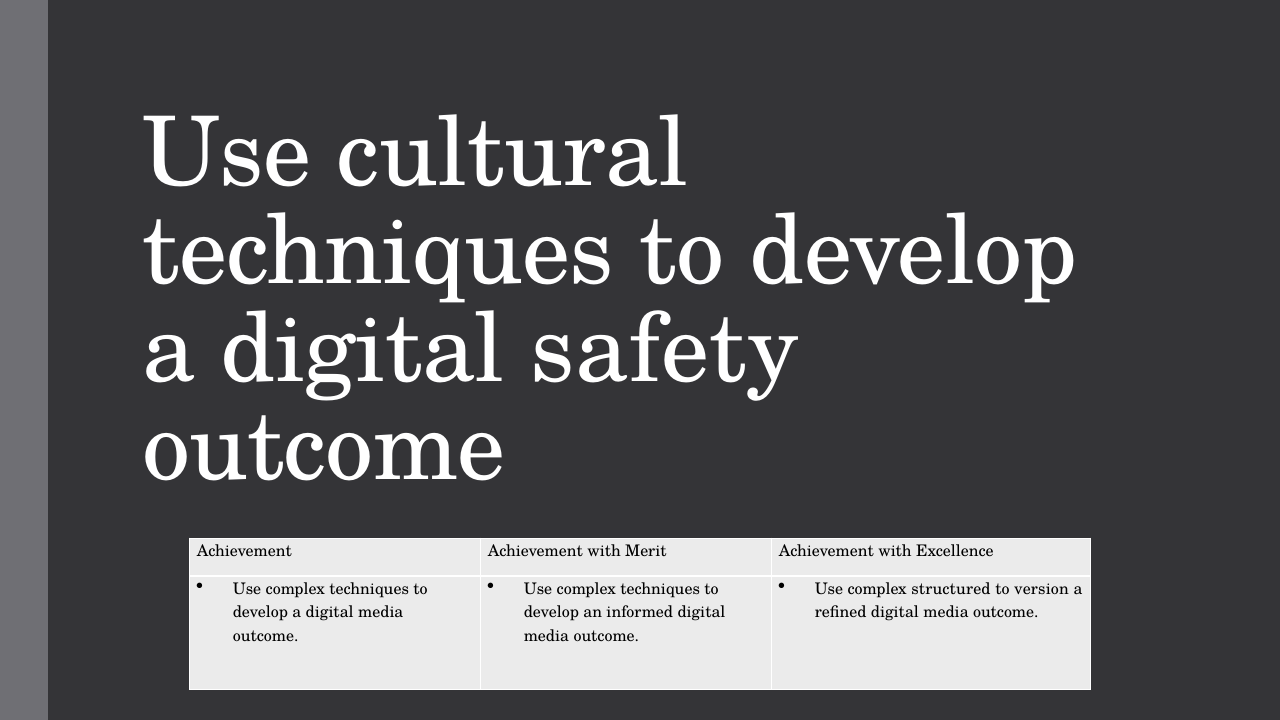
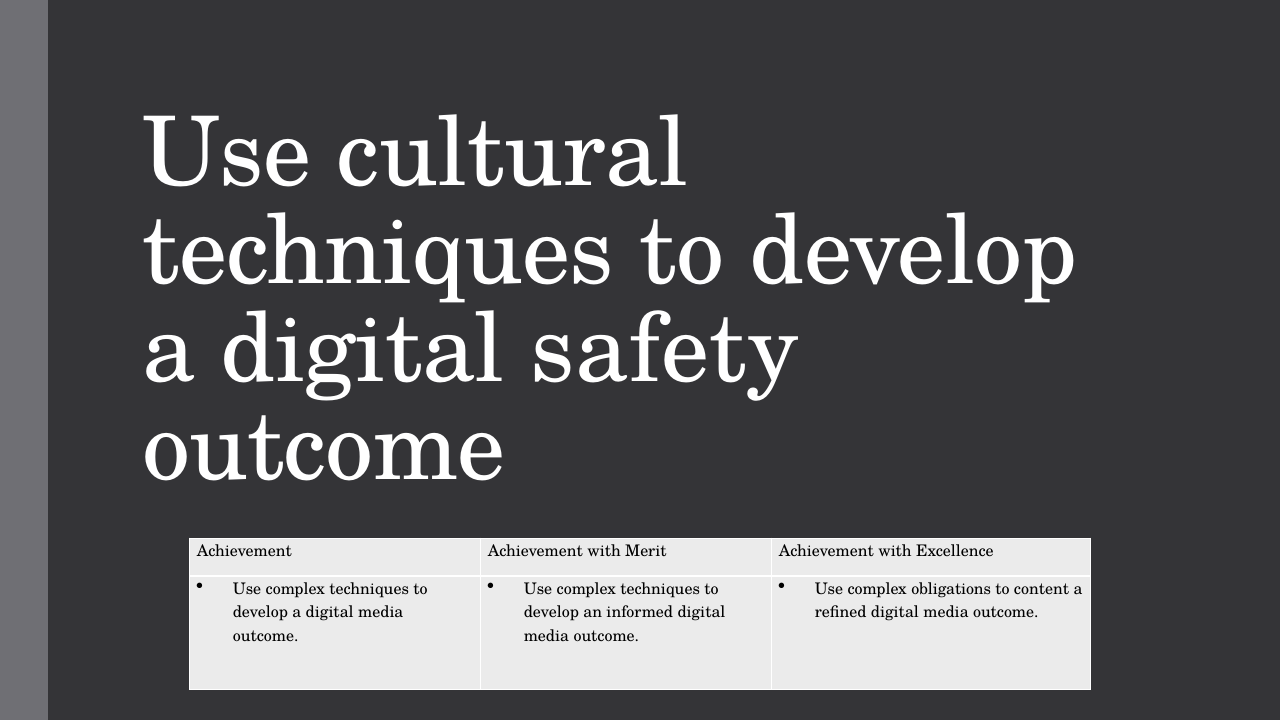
structured: structured -> obligations (951, 589)
version: version -> content (1042, 589)
